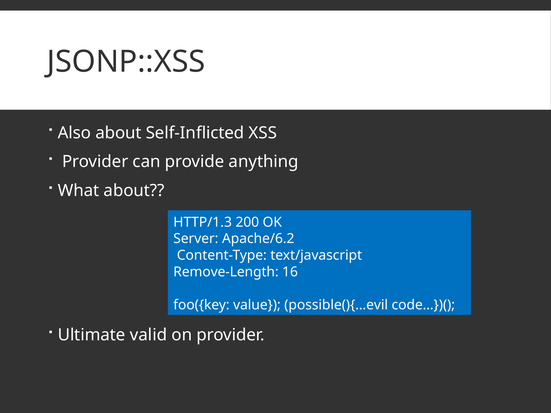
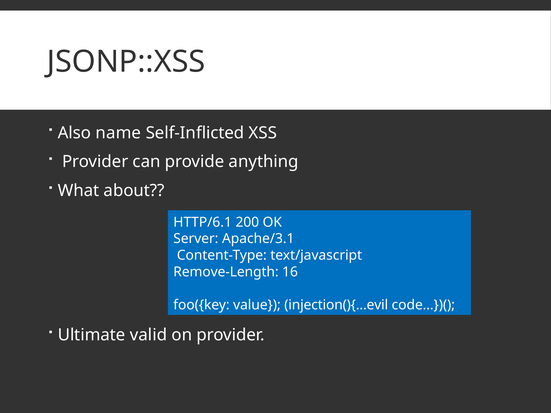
Also about: about -> name (118, 133)
HTTP/1.3: HTTP/1.3 -> HTTP/6.1 (203, 222)
Apache/6.2: Apache/6.2 -> Apache/3.1 (258, 239)
possible(){…evil: possible(){…evil -> injection(){…evil (336, 305)
